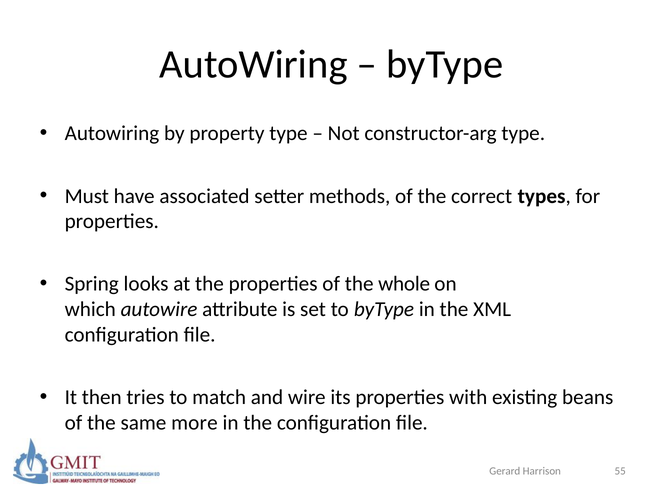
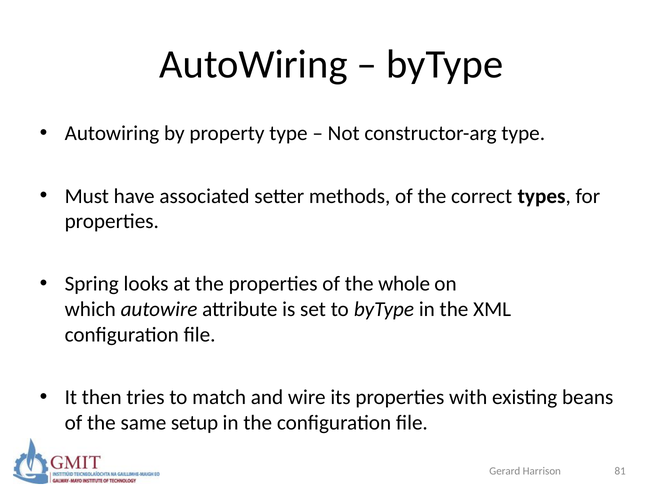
more: more -> setup (195, 423)
55: 55 -> 81 (620, 471)
